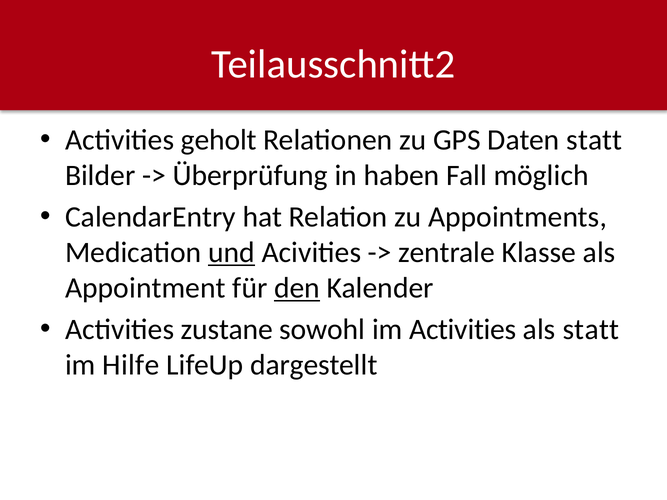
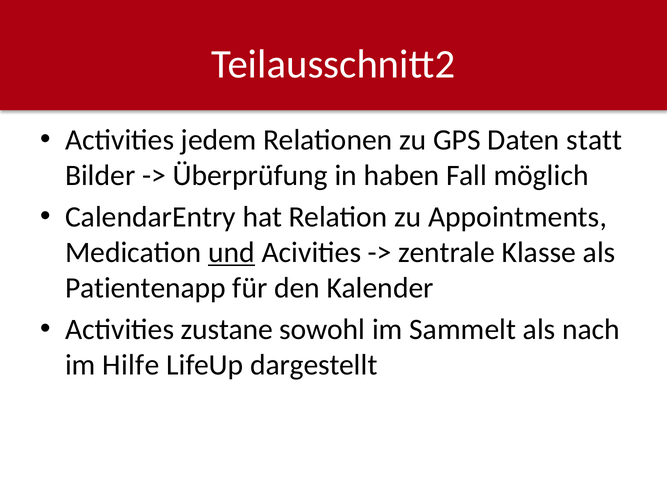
geholt: geholt -> jedem (219, 140)
Appointment: Appointment -> Patientenapp (145, 288)
den underline: present -> none (297, 288)
im Activities: Activities -> Sammelt (463, 330)
als statt: statt -> nach (591, 330)
